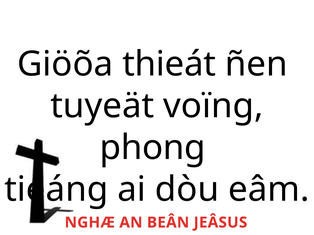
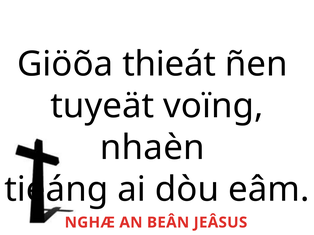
phong: phong -> nhaèn (152, 148)
